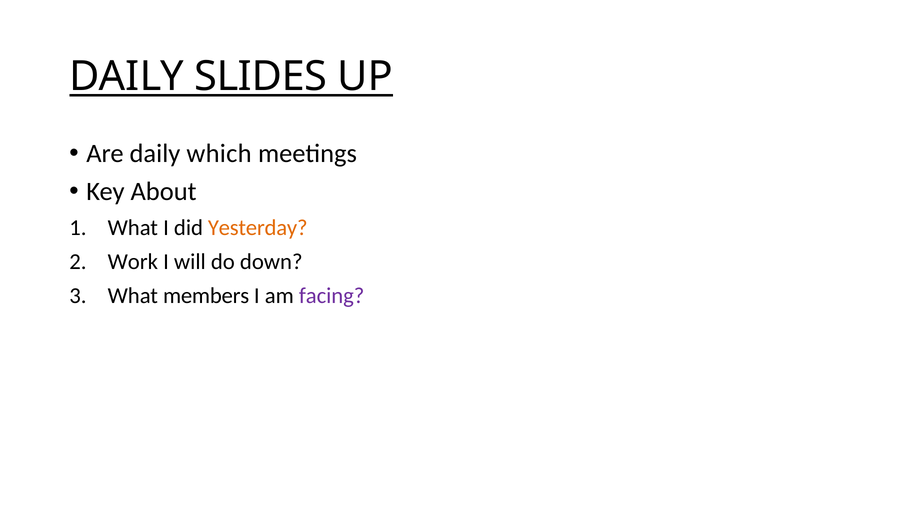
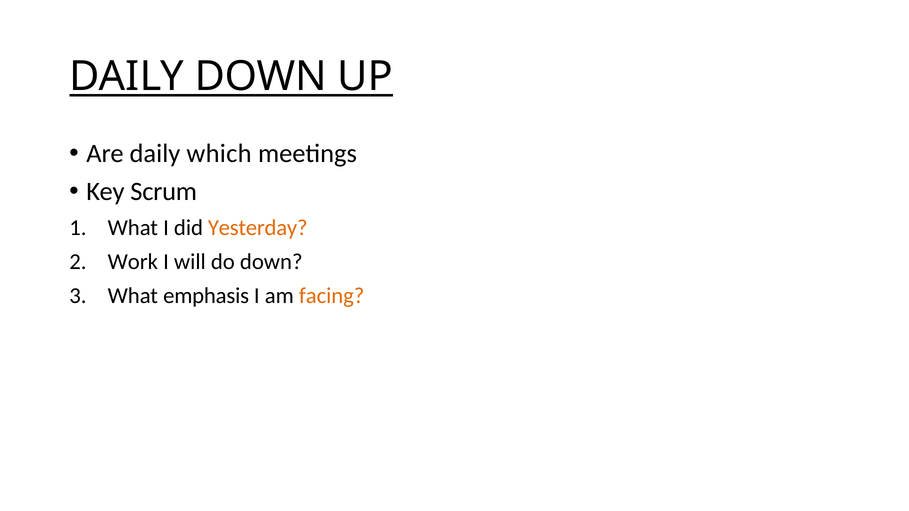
DAILY SLIDES: SLIDES -> DOWN (261, 76)
About: About -> Scrum (164, 192)
members: members -> emphasis (206, 296)
facing colour: purple -> orange (332, 296)
